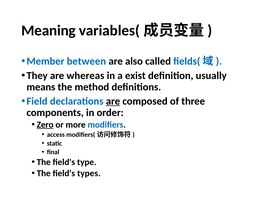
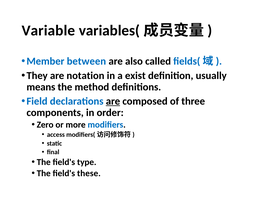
Meaning: Meaning -> Variable (48, 30)
whereas: whereas -> notation (85, 76)
Zero underline: present -> none (45, 125)
types: types -> these (89, 173)
